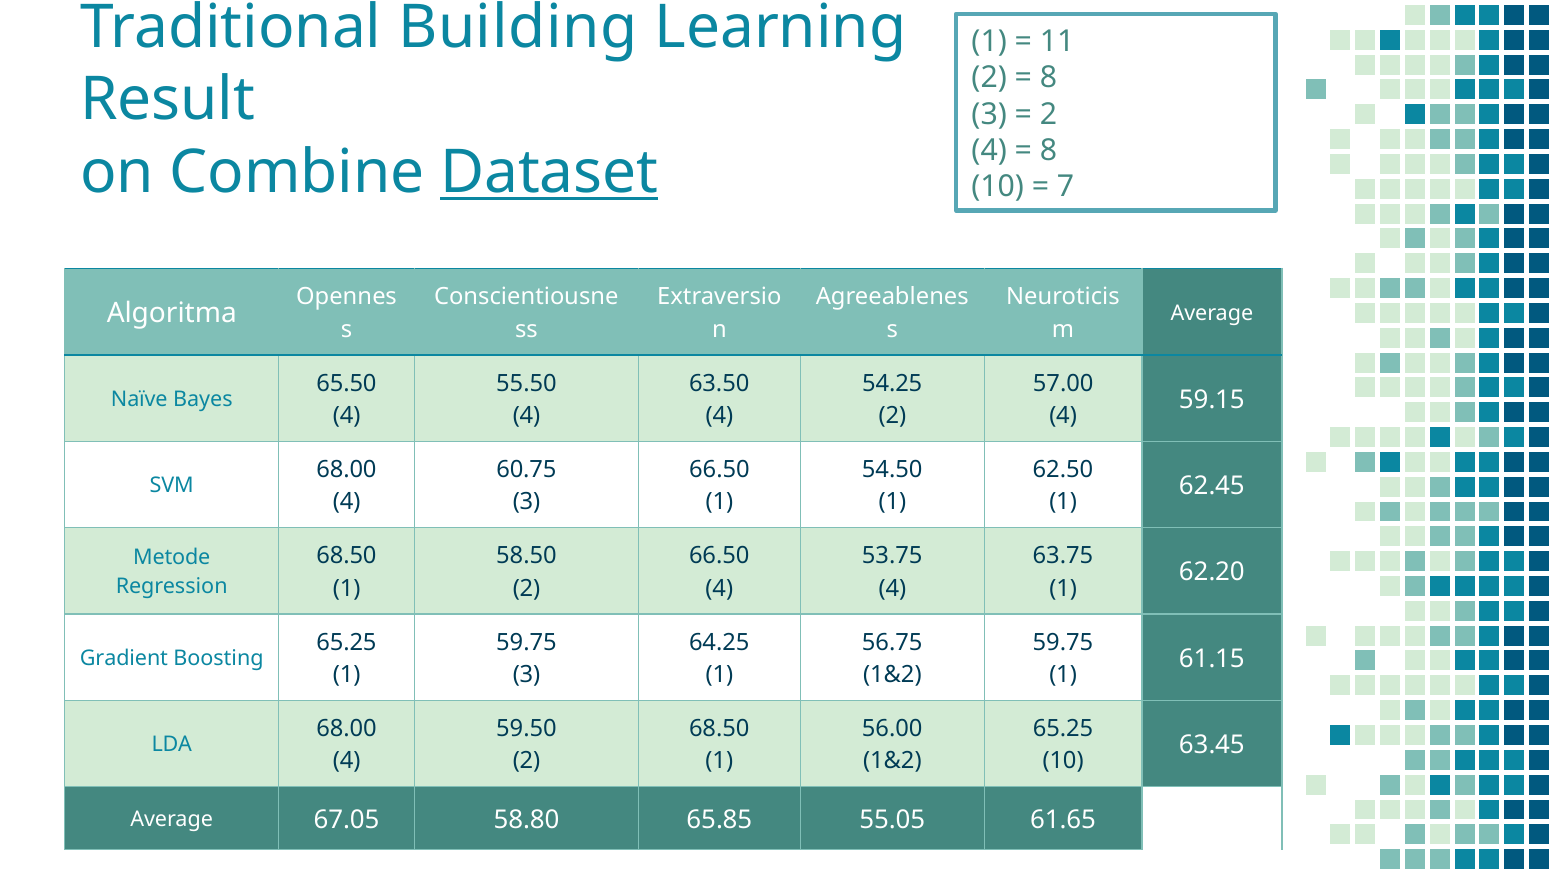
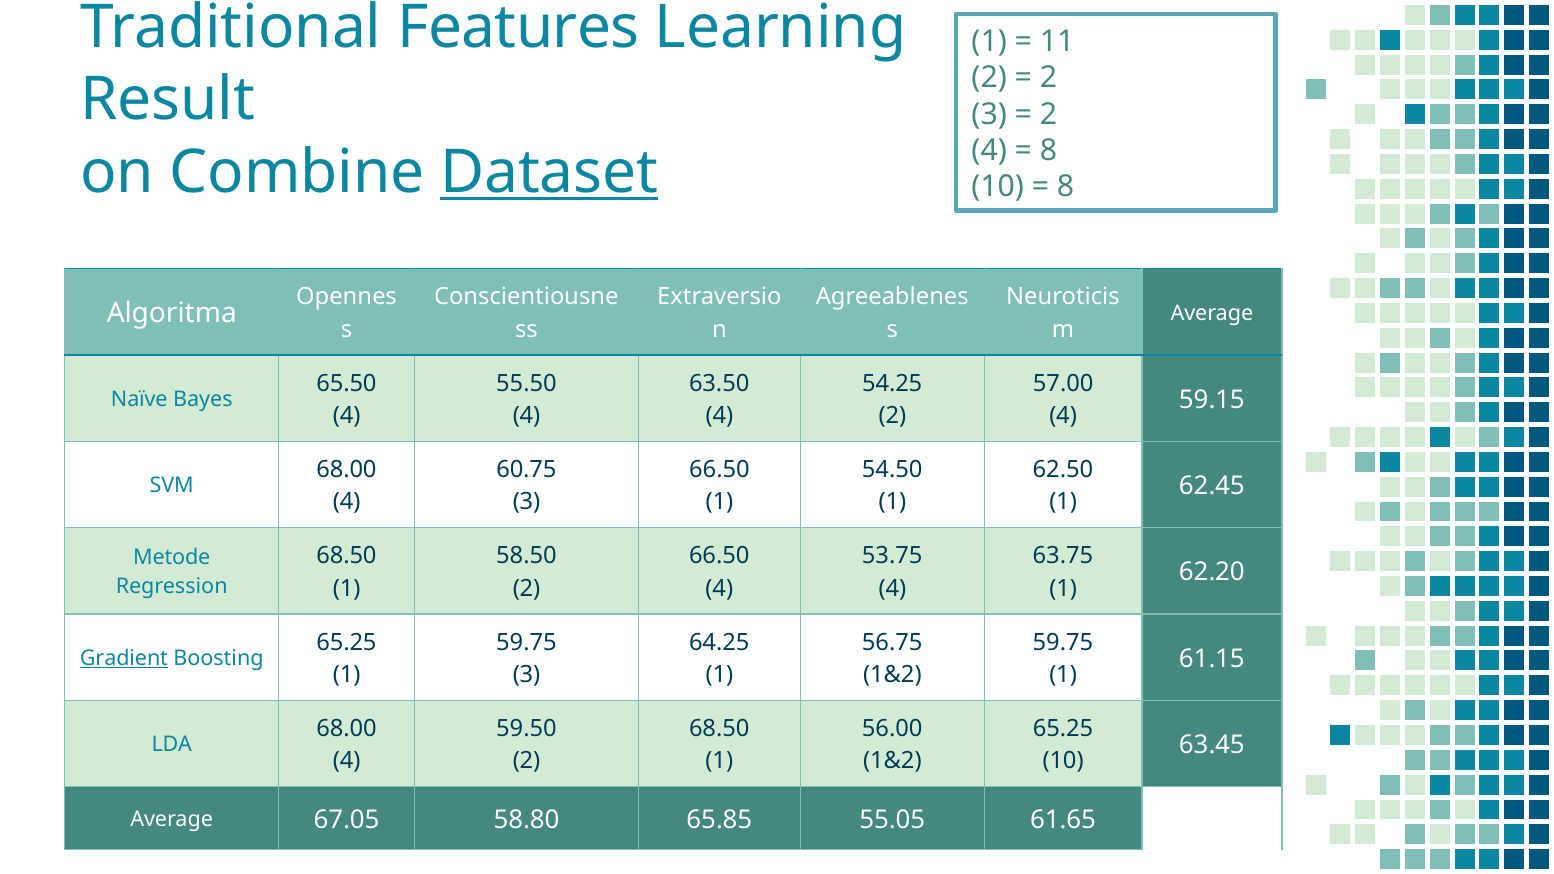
Building: Building -> Features (518, 27)
8: 8 -> 2 (1048, 78)
7: 7 -> 8 (1066, 187)
Gradient underline: none -> present (124, 658)
